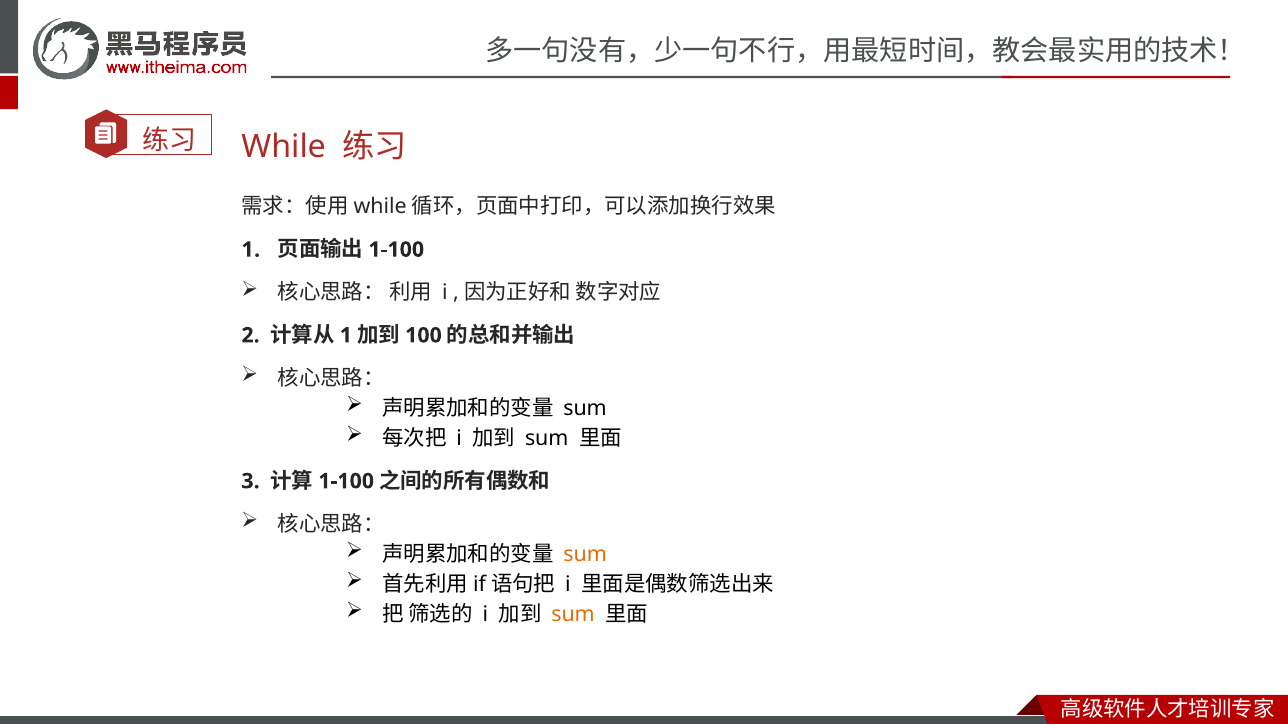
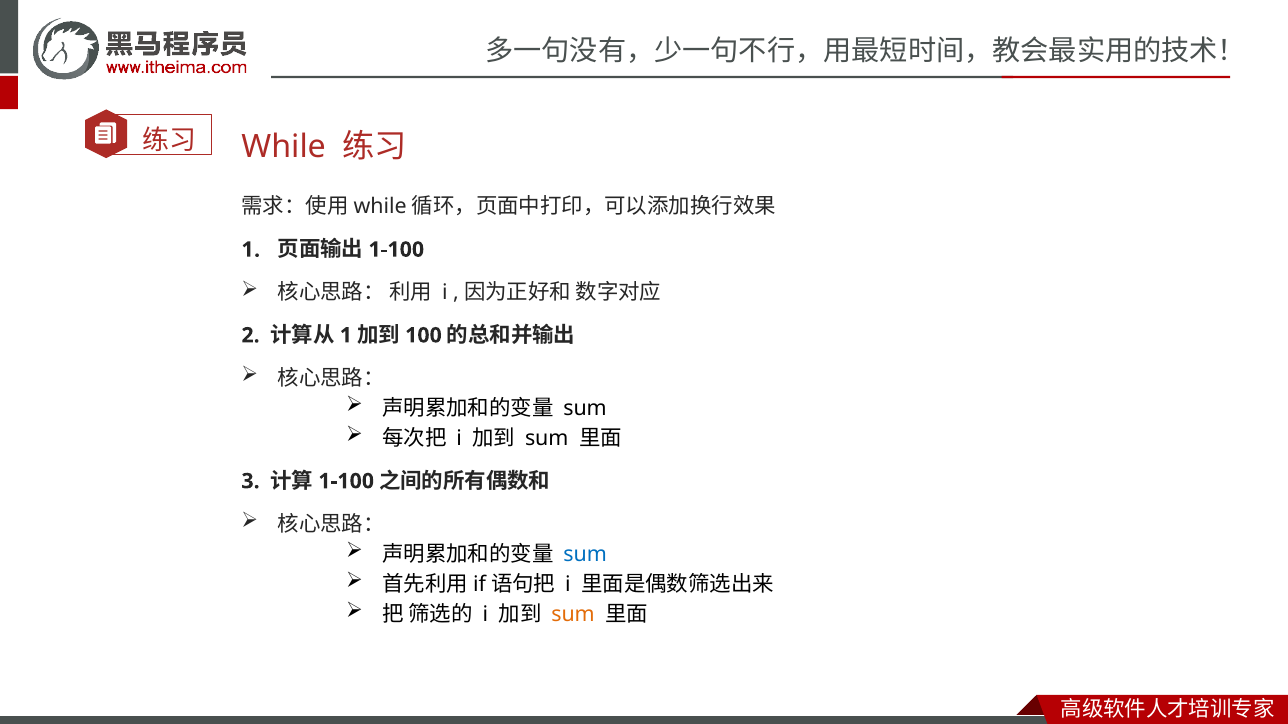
sum colour: orange -> blue (585, 554)
